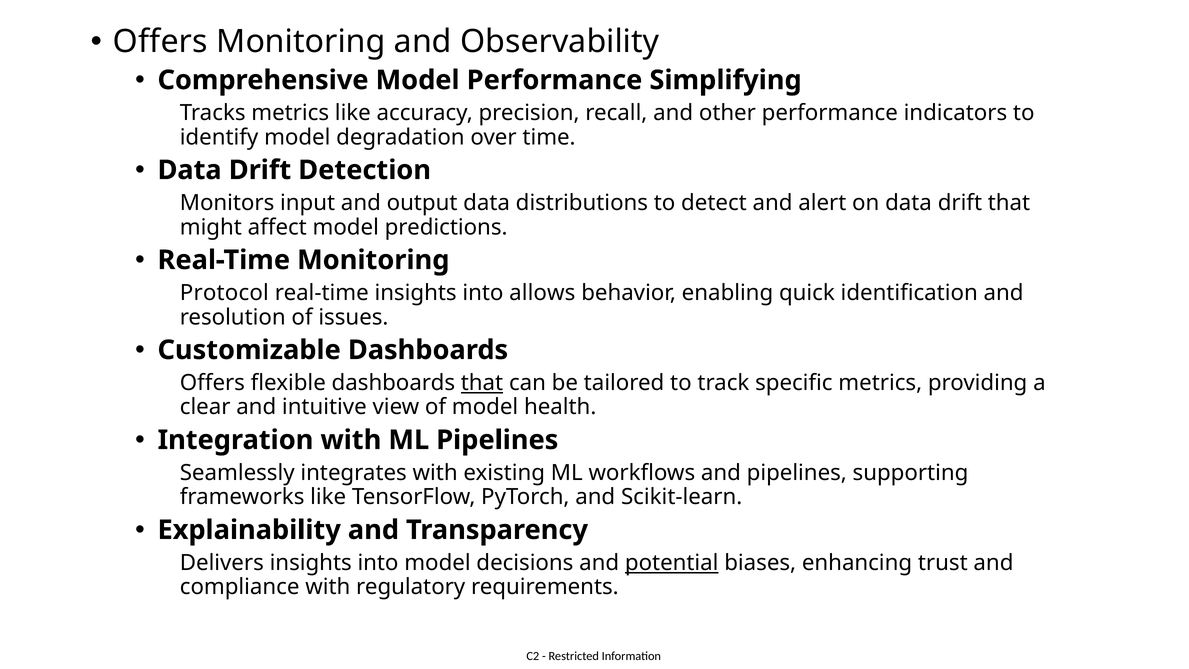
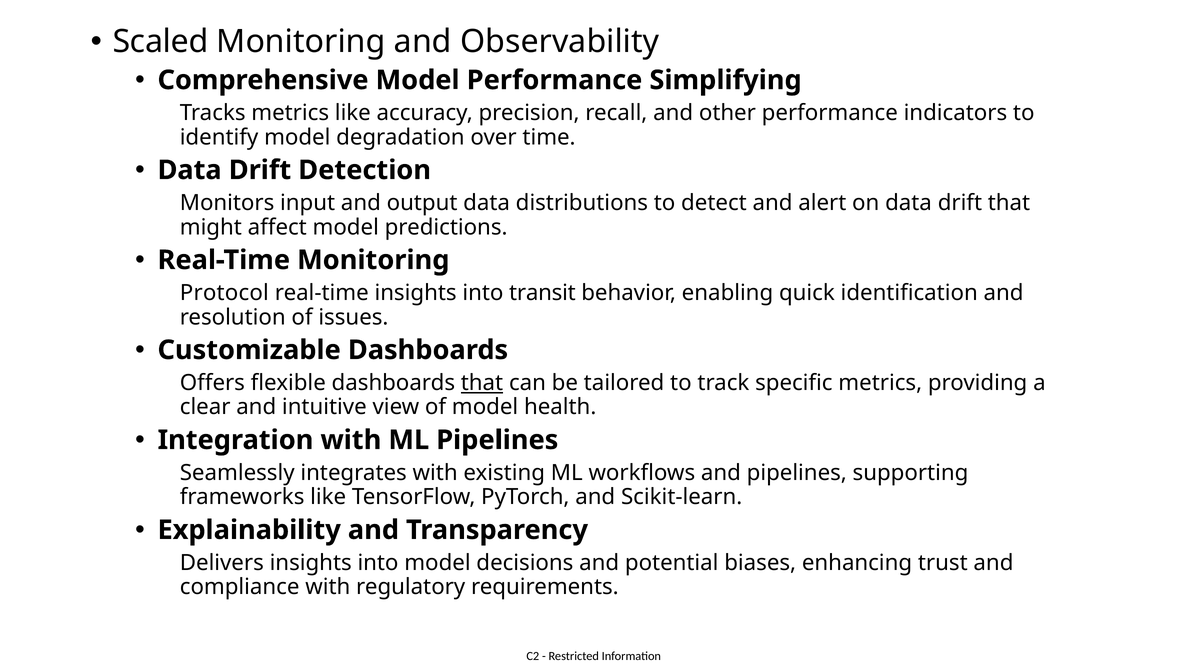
Offers: Offers -> Scaled (161, 42)
allows: allows -> transit (542, 293)
potential underline: present -> none (672, 563)
